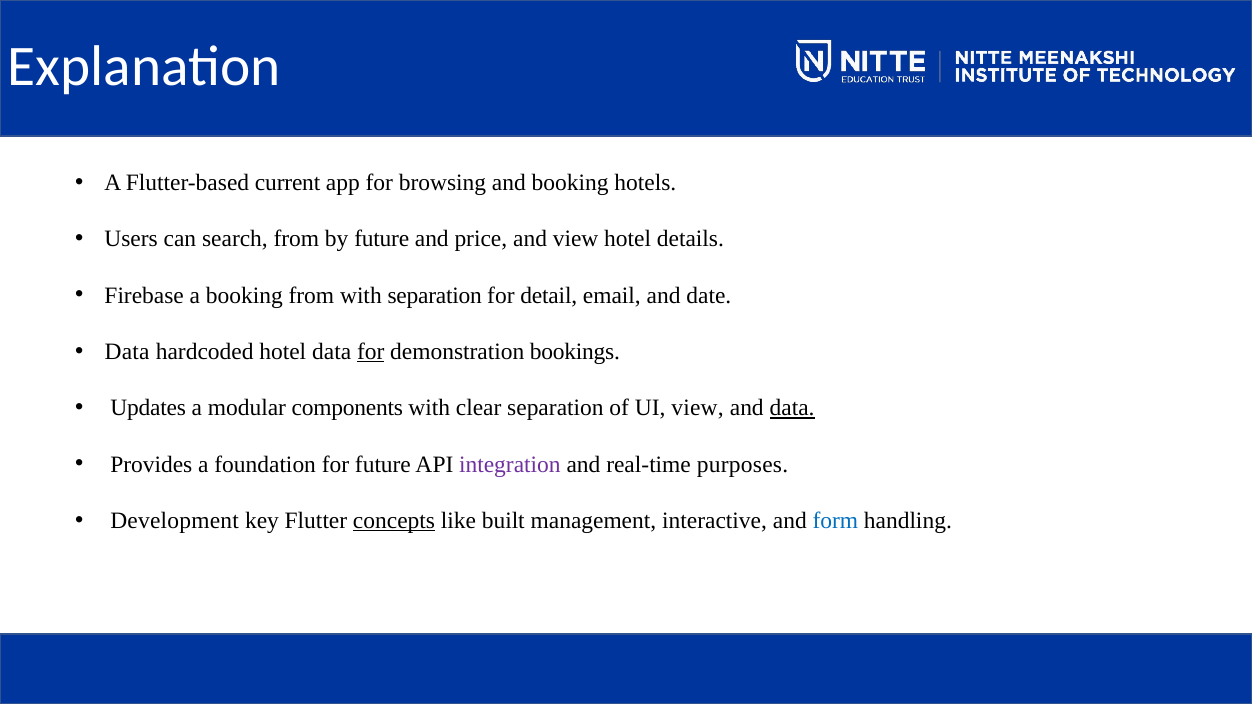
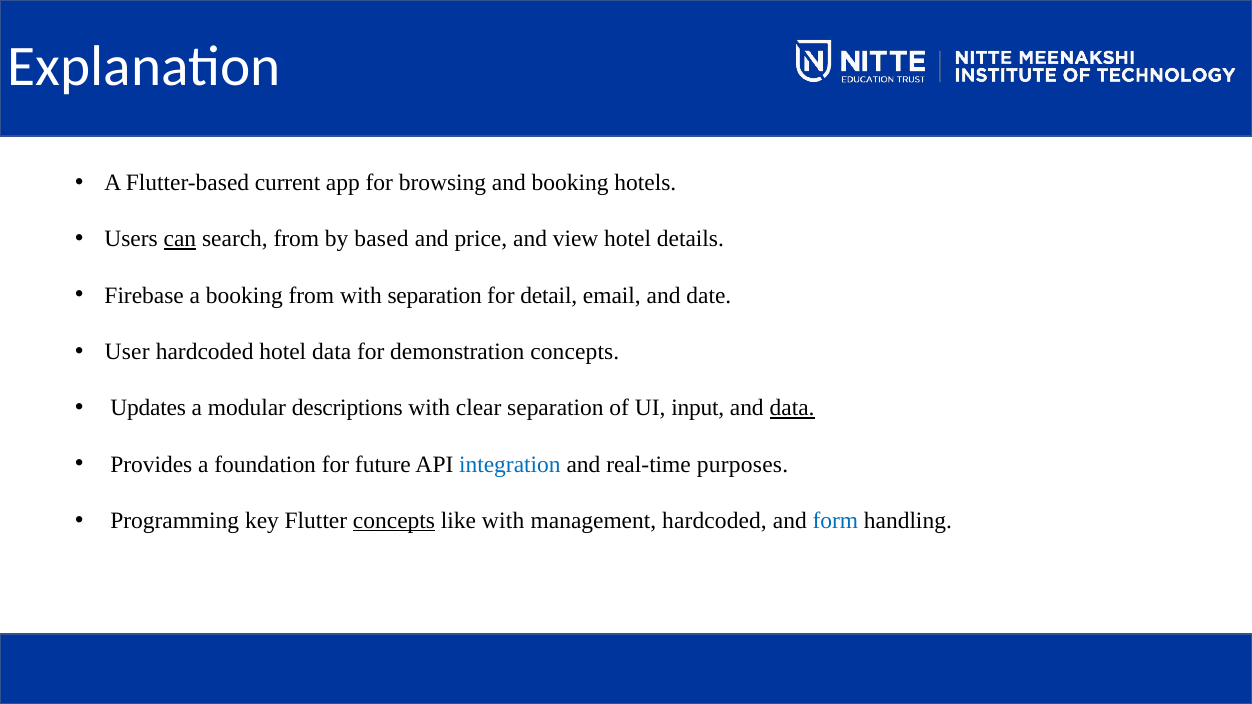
can underline: none -> present (180, 239)
by future: future -> based (382, 239)
Data: Data -> User (127, 352)
for underline: present -> none (371, 352)
demonstration bookings: bookings -> concepts (575, 352)
components: components -> descriptions (347, 408)
UI view: view -> input (698, 408)
integration colour: purple -> blue (510, 464)
Development: Development -> Programming (175, 521)
like built: built -> with (503, 521)
management interactive: interactive -> hardcoded (715, 521)
